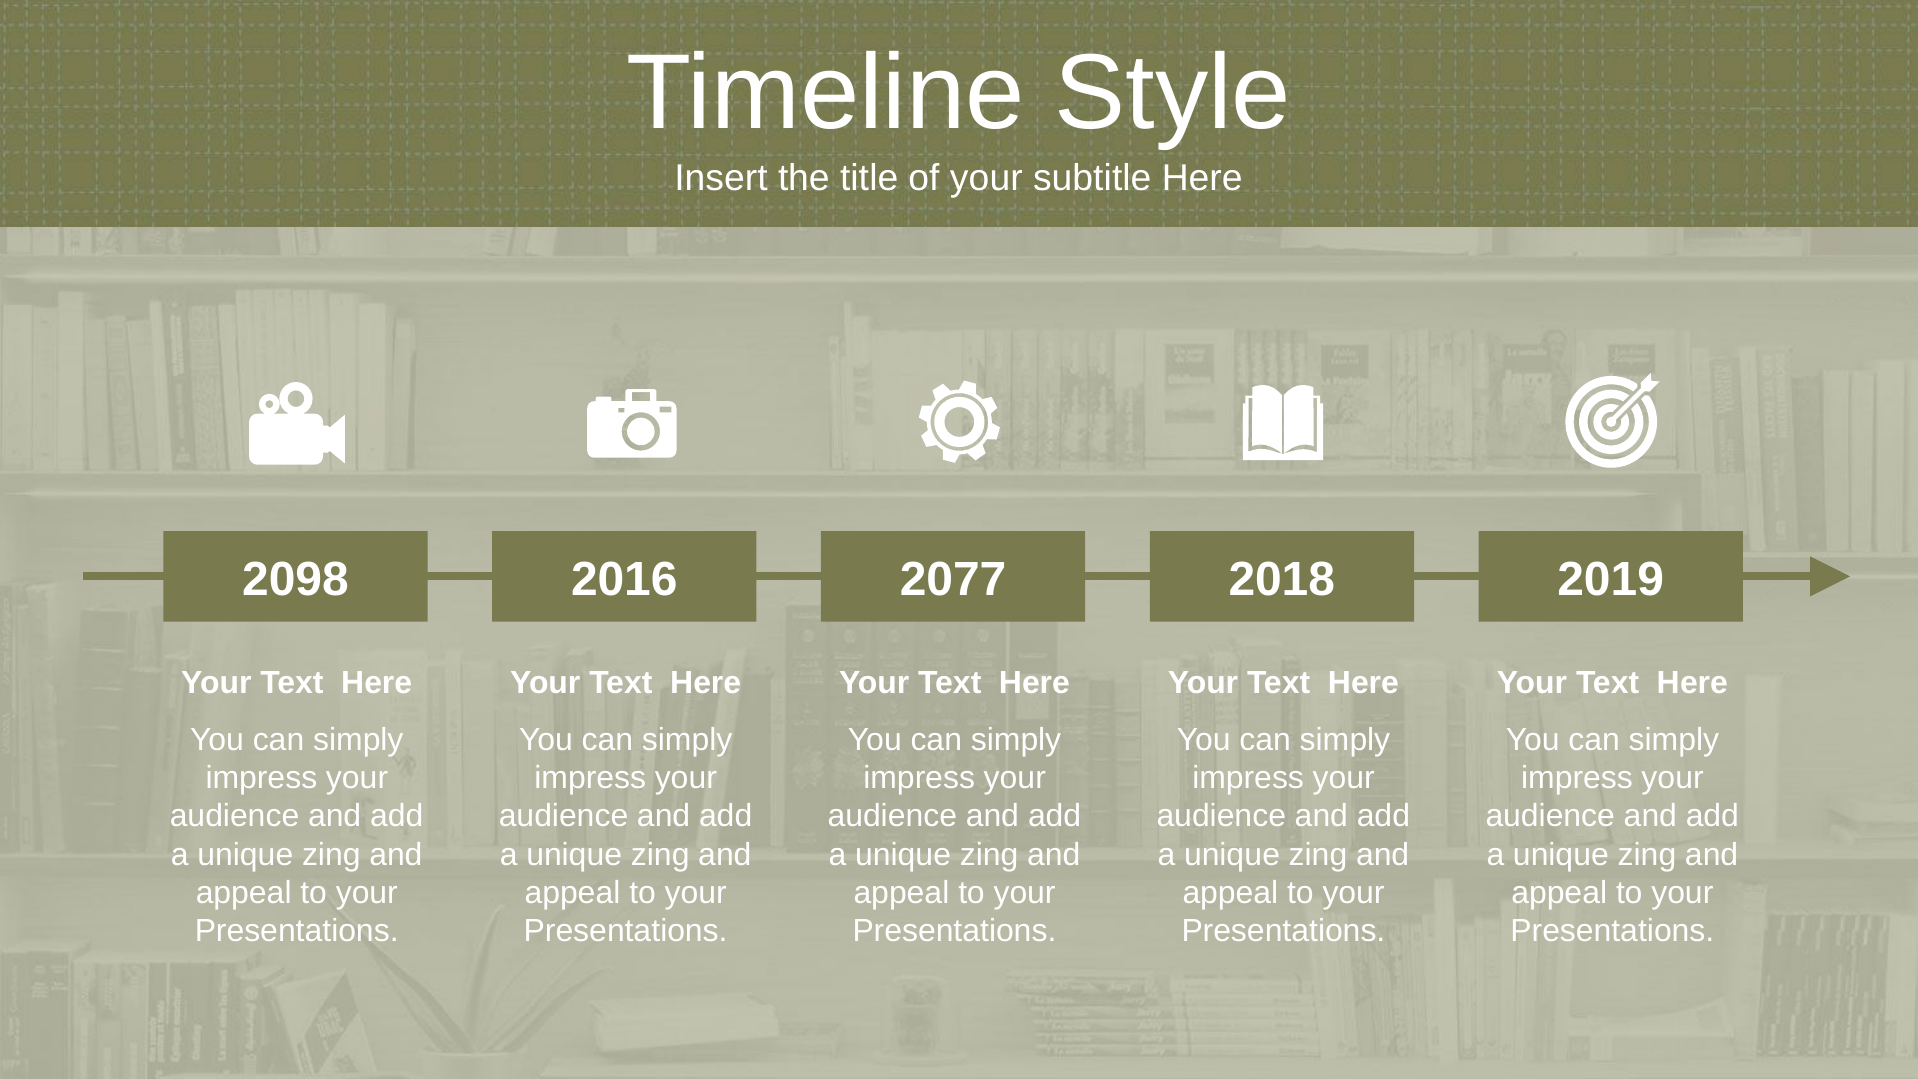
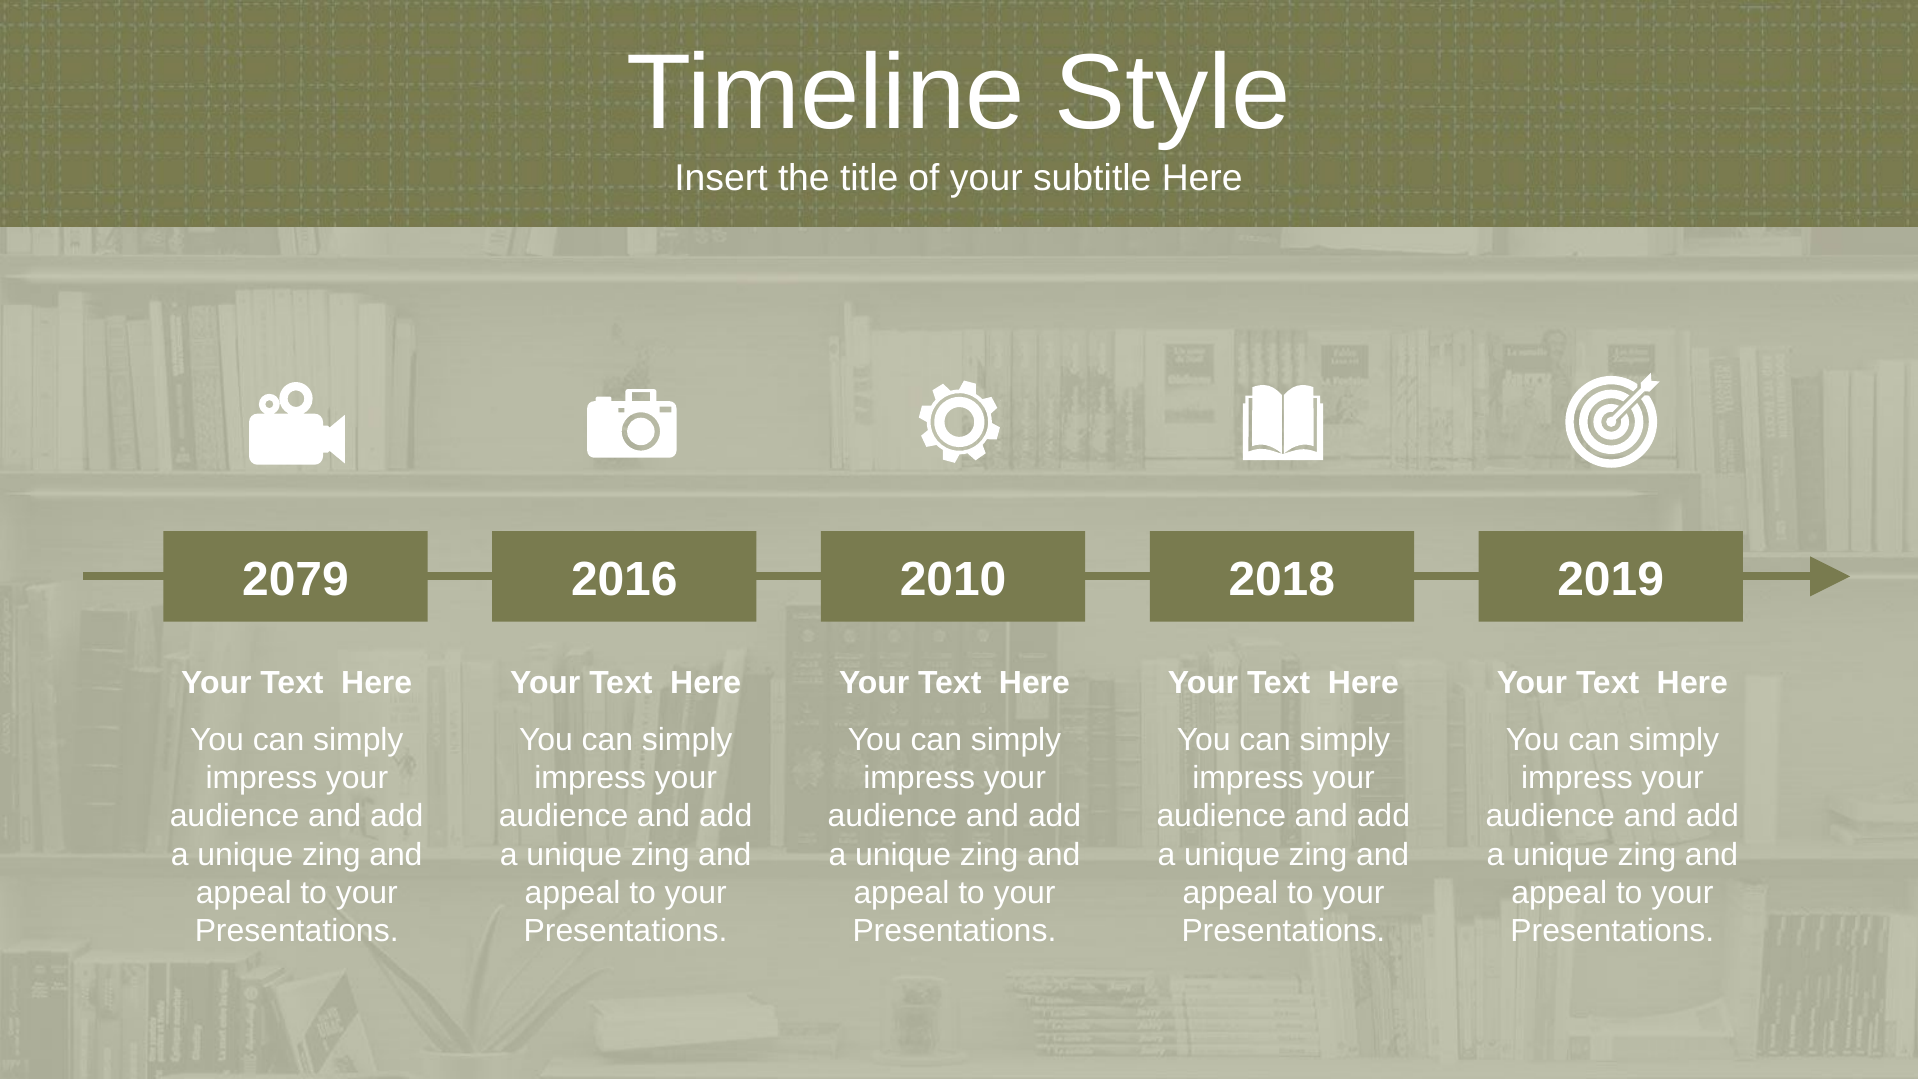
2098: 2098 -> 2079 (296, 580)
2077: 2077 -> 2010 (953, 580)
